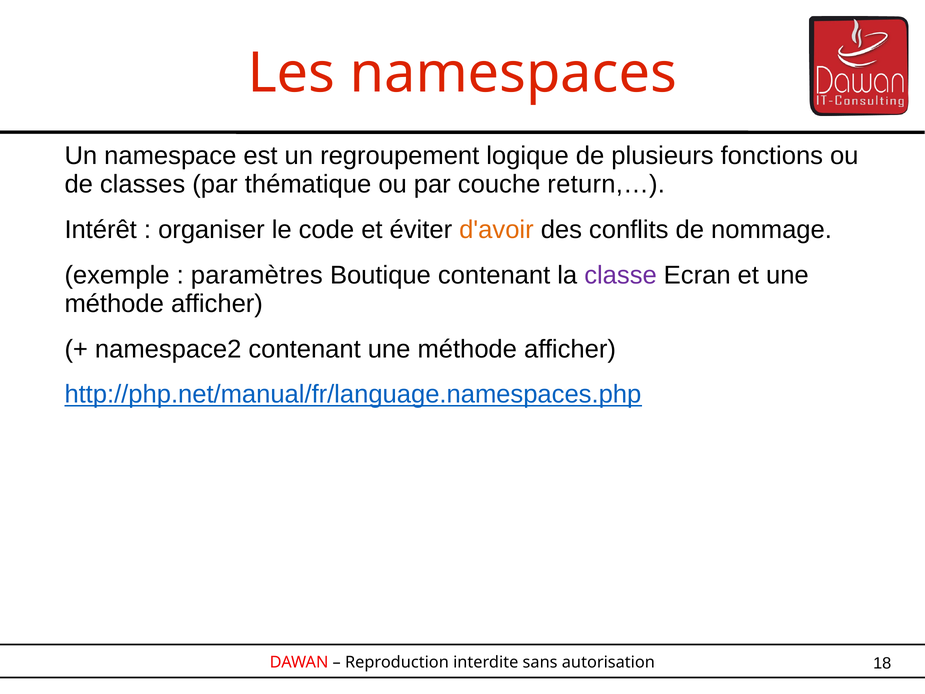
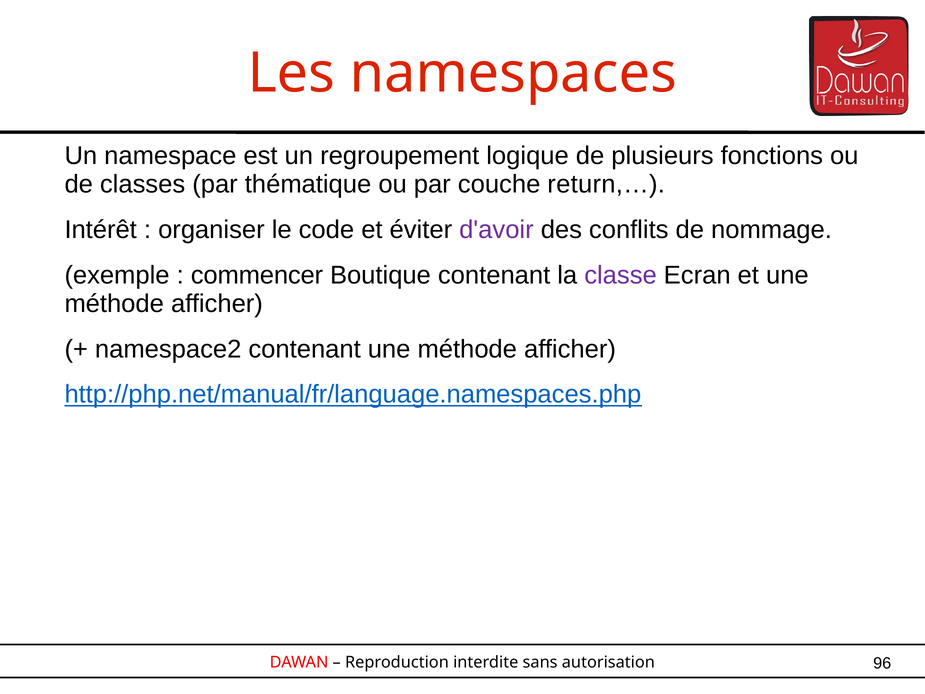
d'avoir colour: orange -> purple (496, 230)
paramètres: paramètres -> commencer (257, 275)
18: 18 -> 96 (882, 663)
